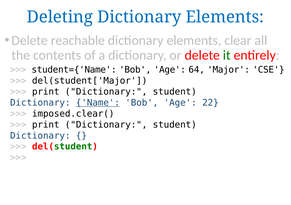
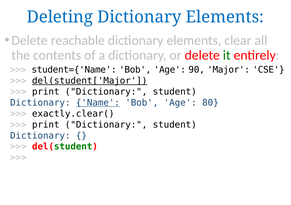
64: 64 -> 90 (197, 70)
del(student['Major underline: none -> present (90, 81)
22: 22 -> 80 (210, 103)
imposed.clear(: imposed.clear( -> exactly.clear( (73, 114)
